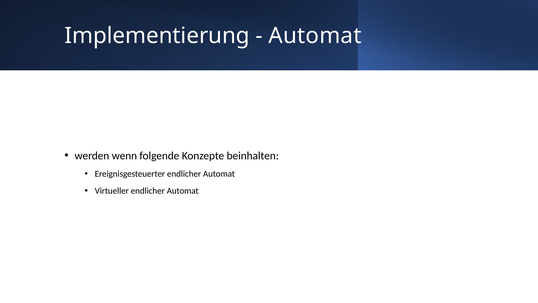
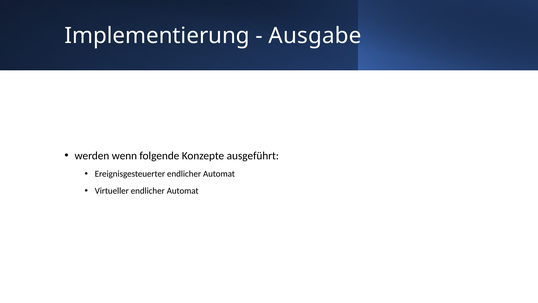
Automat: Automat -> Ausgabe (315, 36)
beinhalten: beinhalten -> ausgeführt (253, 155)
